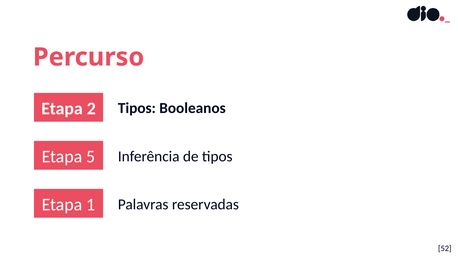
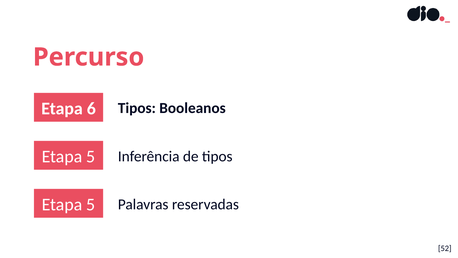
2: 2 -> 6 (91, 108)
1: 1 -> 5 (91, 204)
